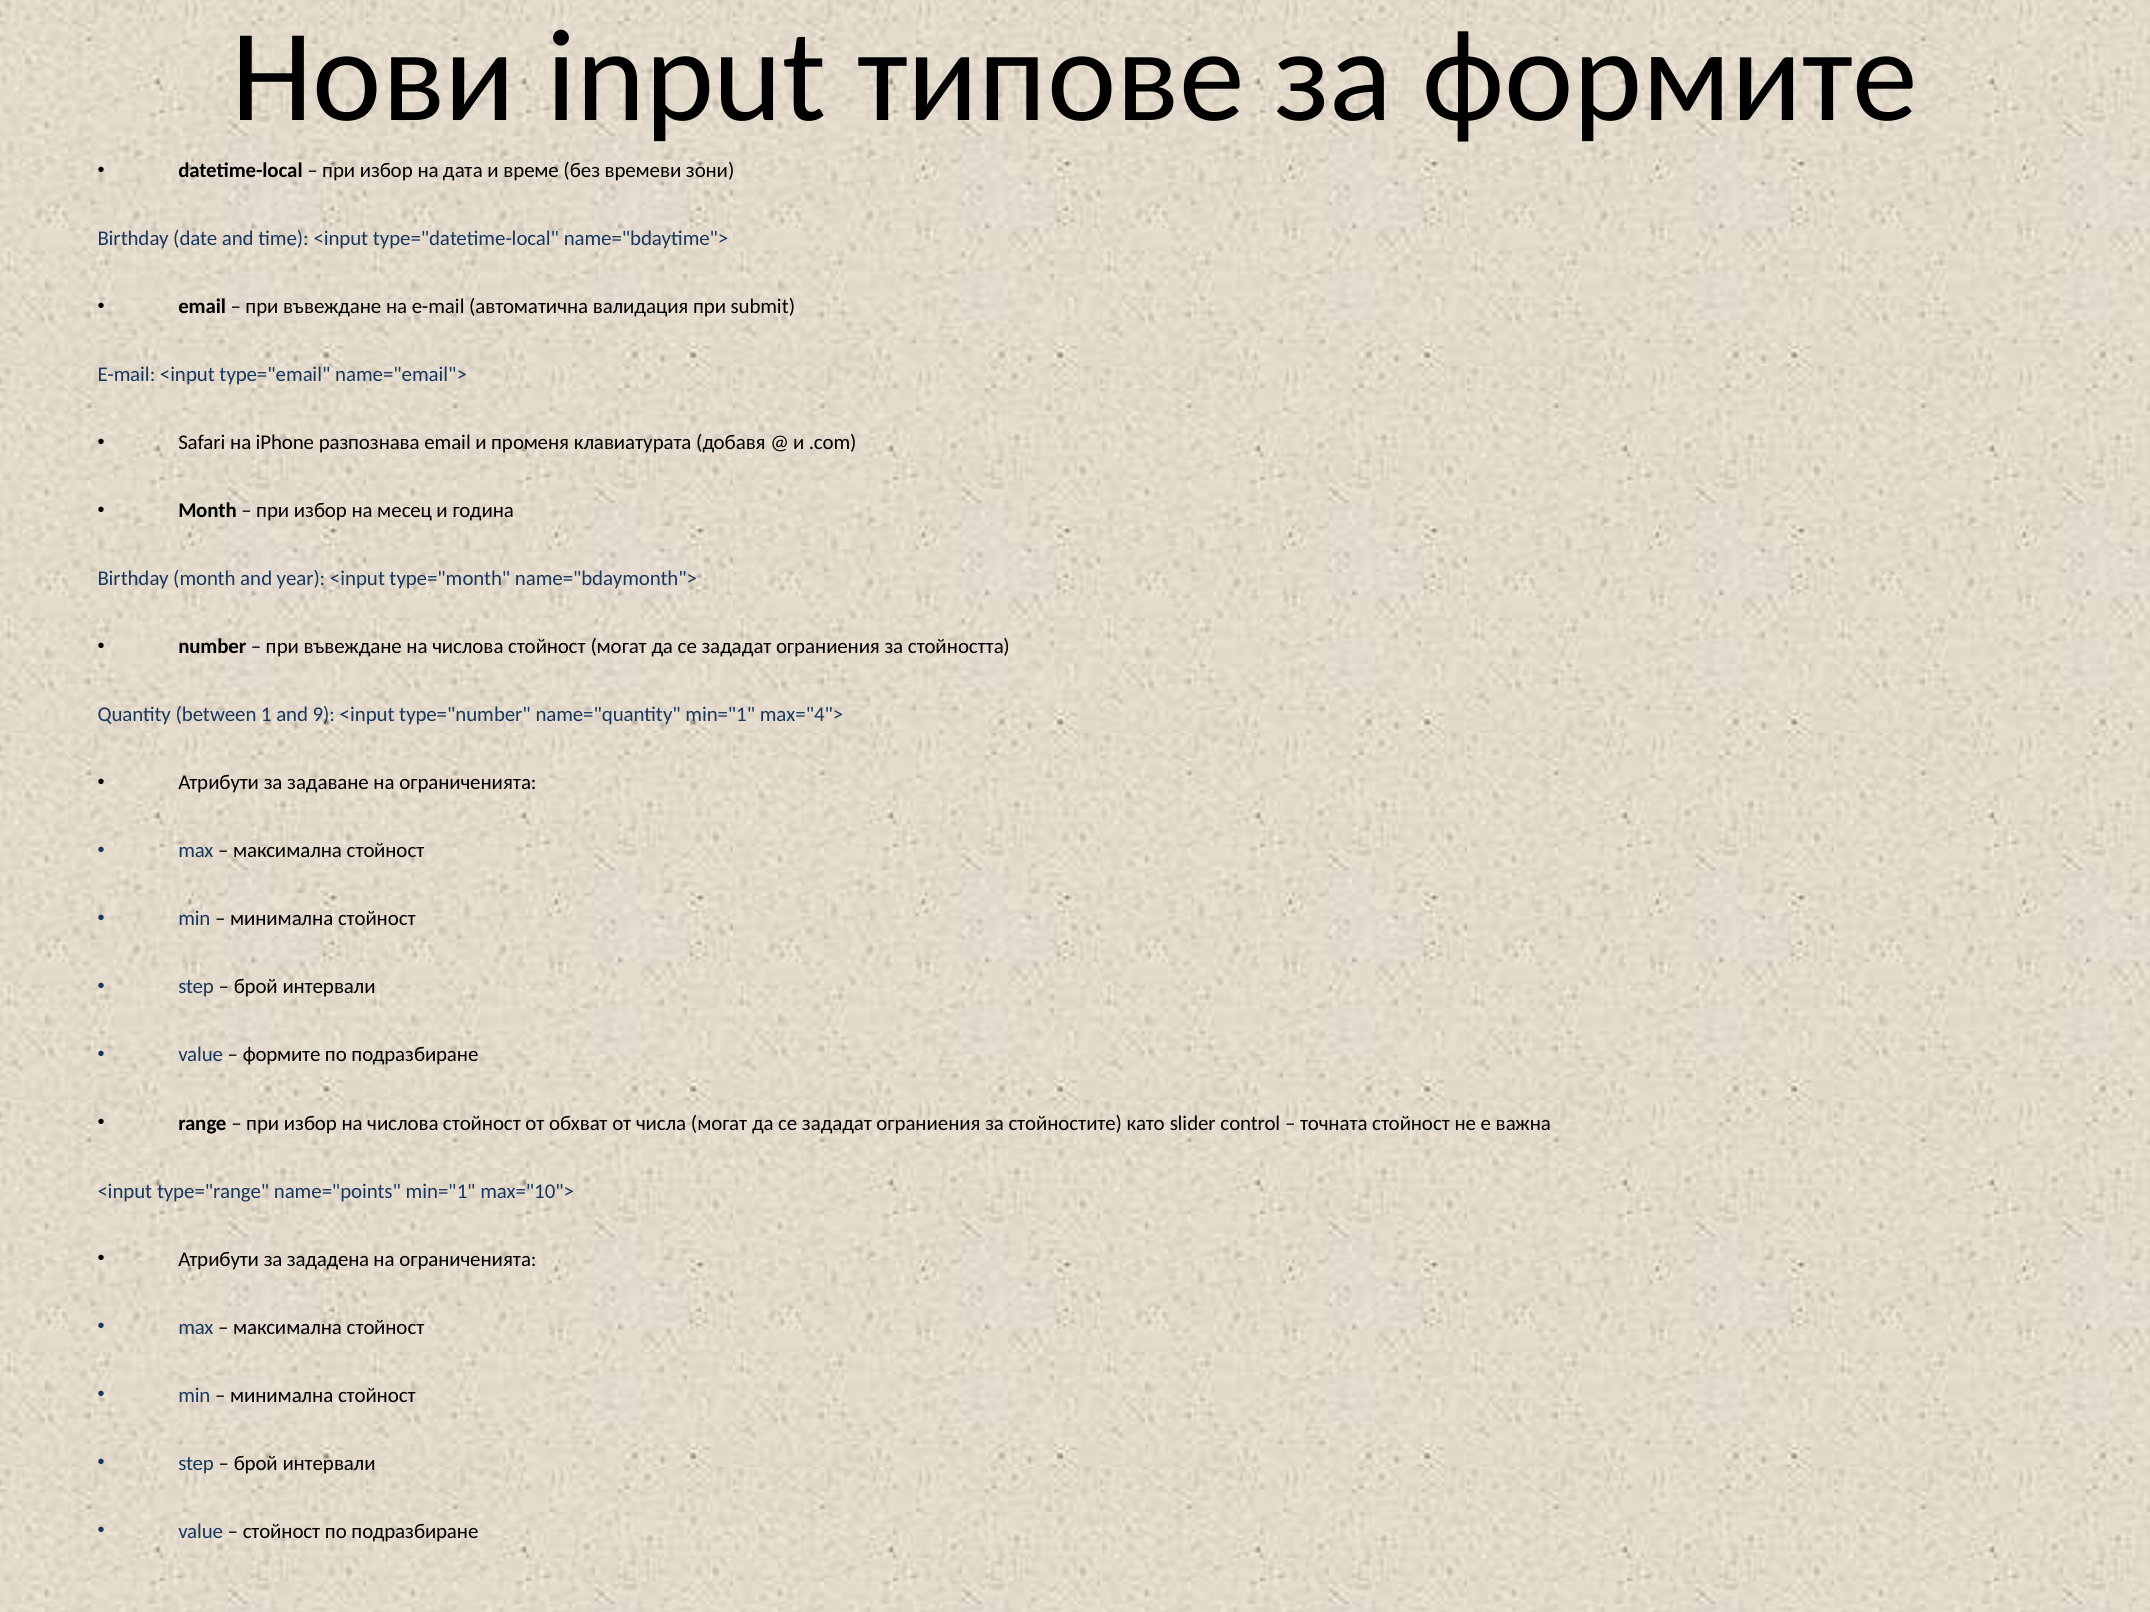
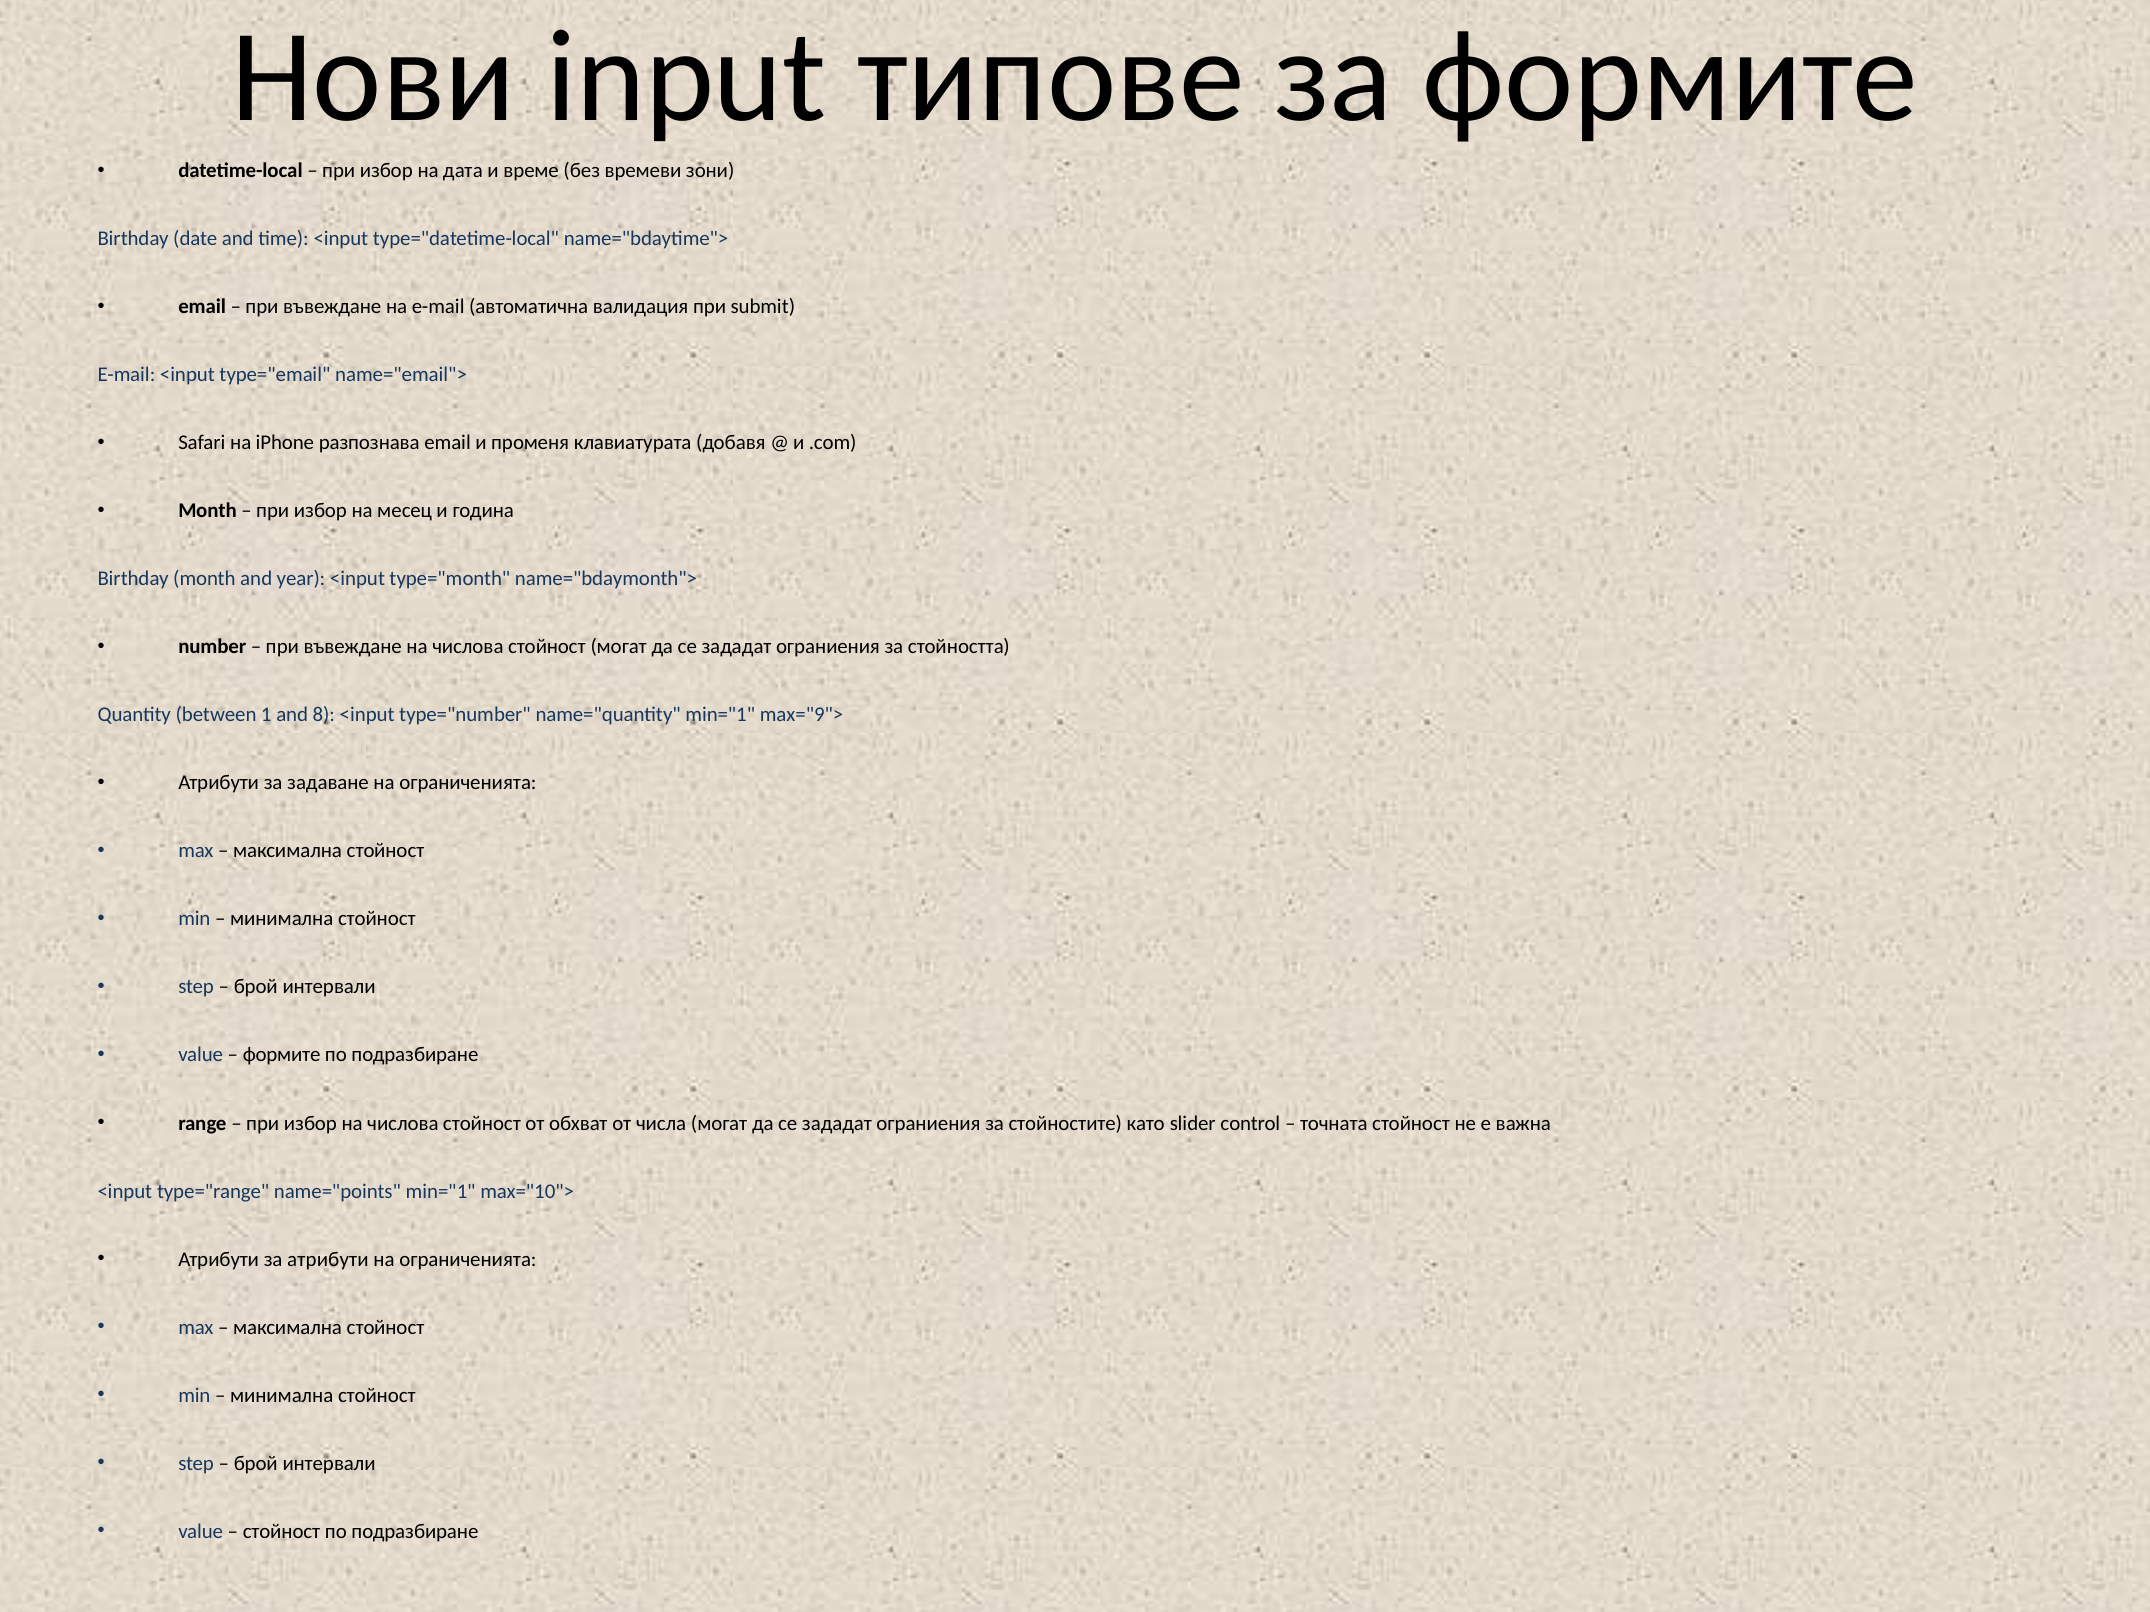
9: 9 -> 8 (324, 715)
max="4">: max="4"> -> max="9"> (802, 715)
за зададена: зададена -> атрибути (328, 1260)
